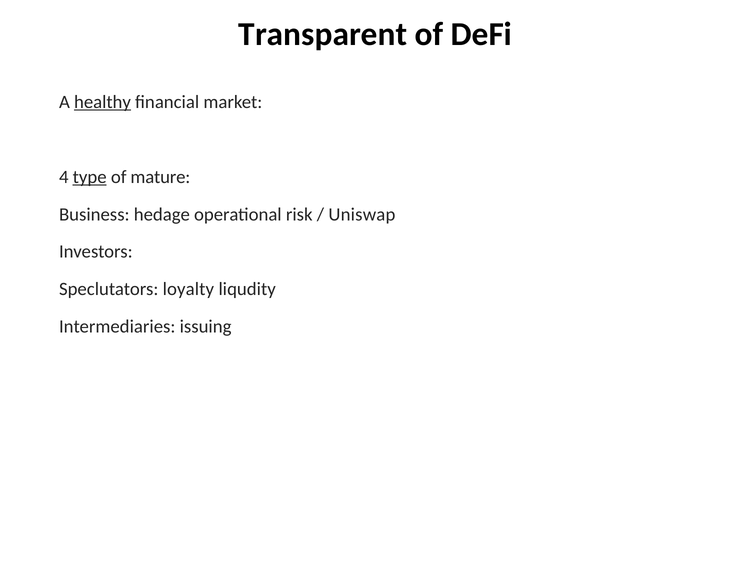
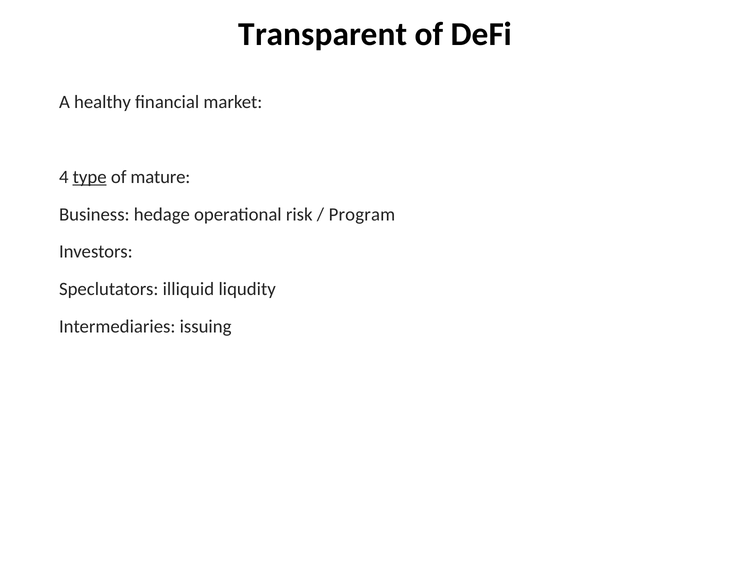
healthy underline: present -> none (103, 102)
Uniswap: Uniswap -> Program (362, 214)
loyalty: loyalty -> illiquid (188, 289)
